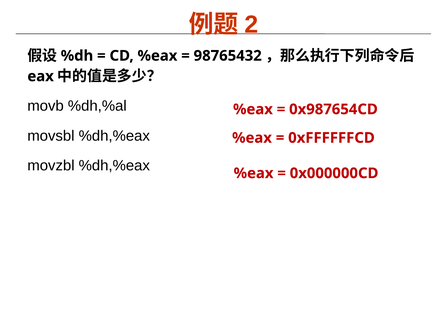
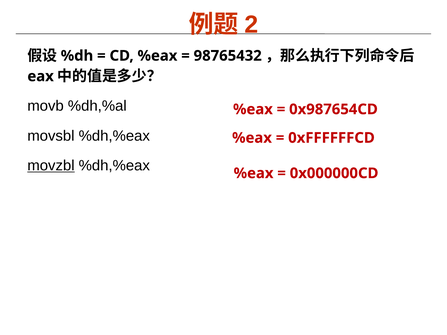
movzbl underline: none -> present (51, 166)
